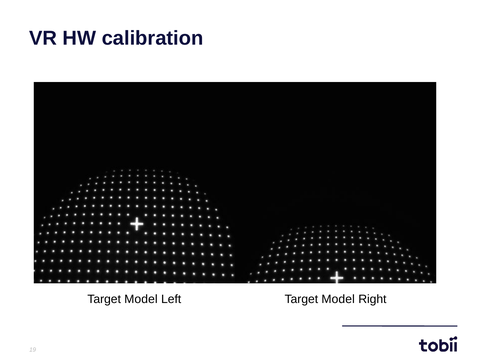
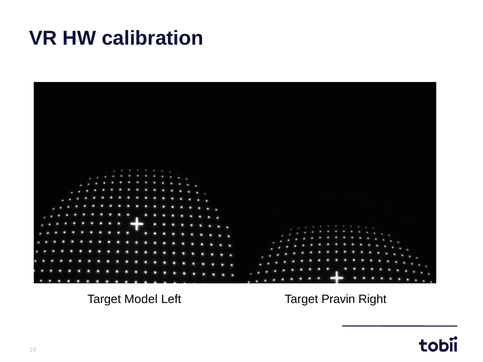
Model: Model -> Pravin (338, 299)
